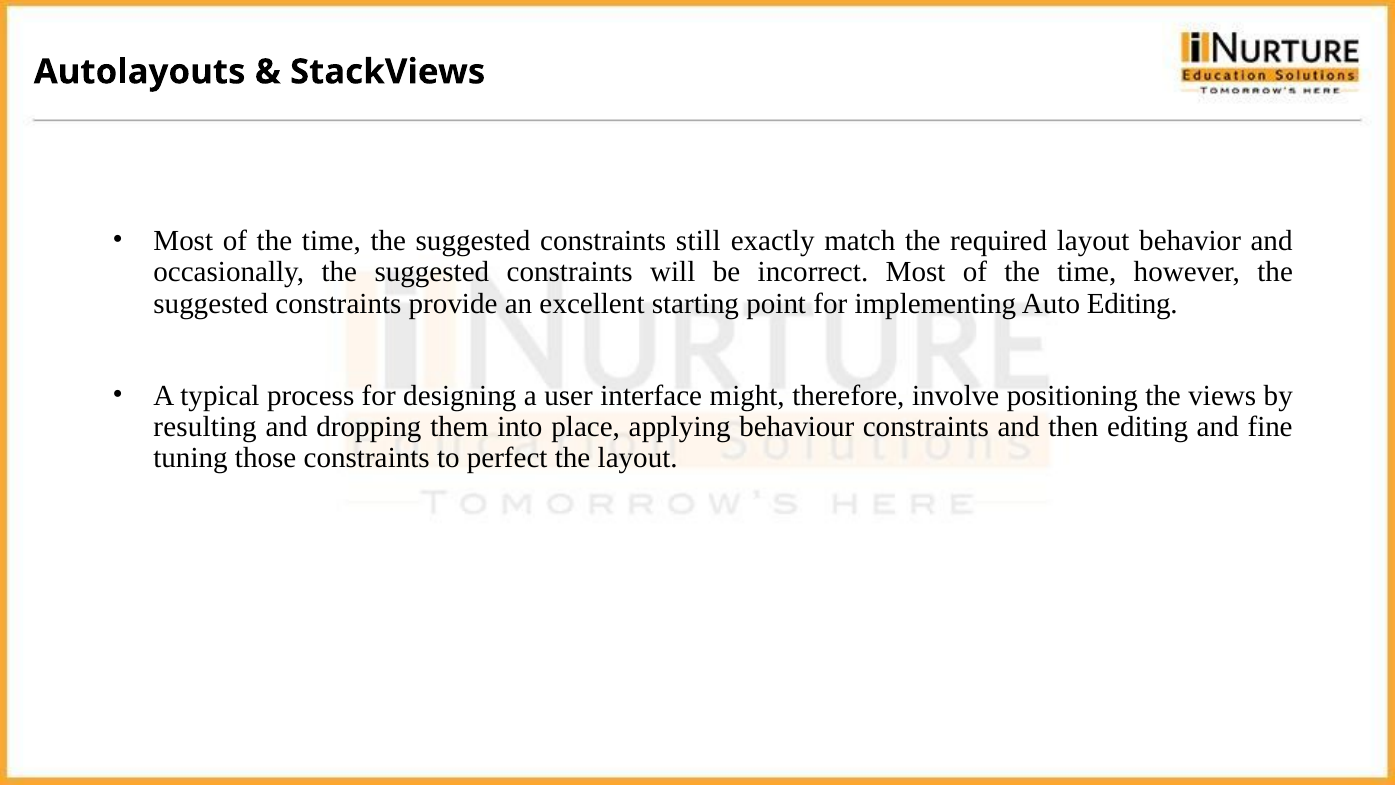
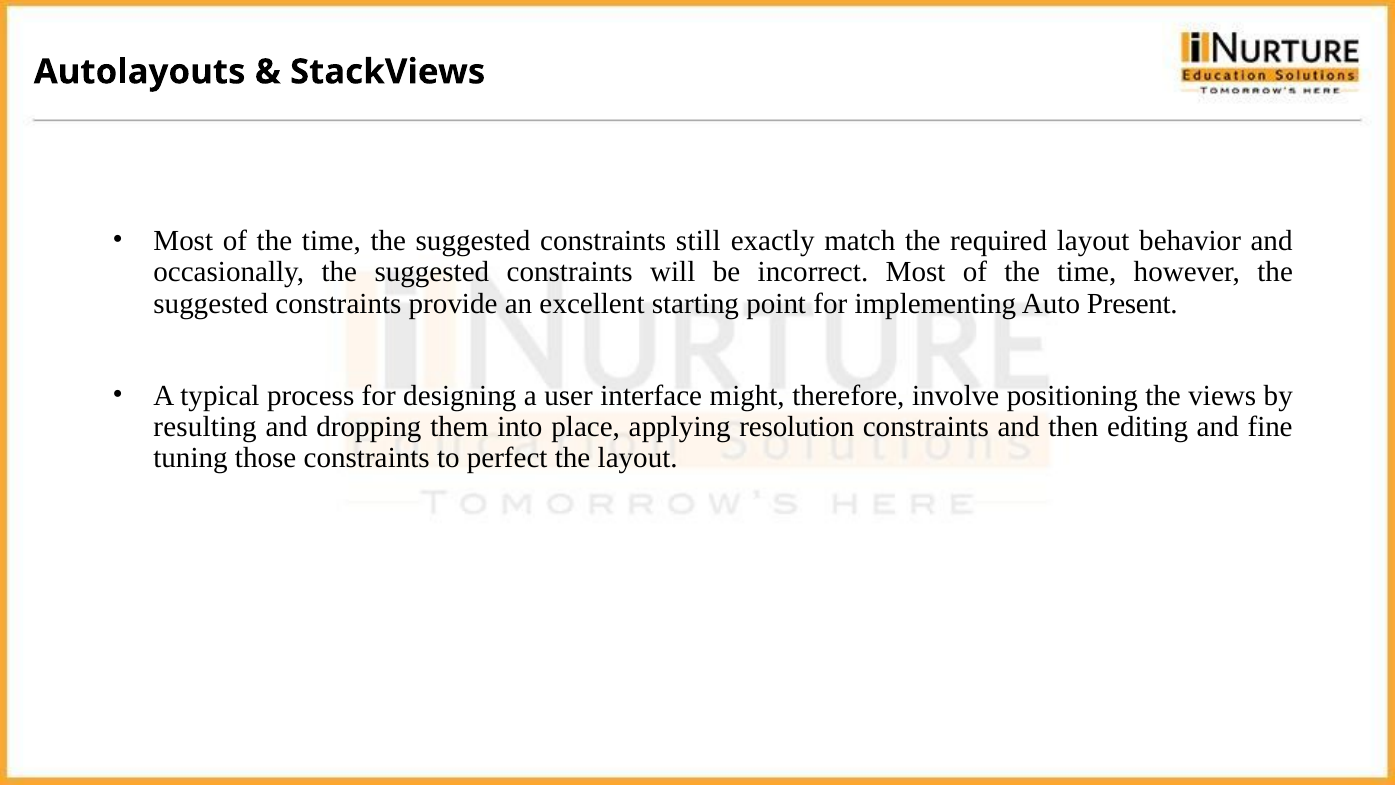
Auto Editing: Editing -> Present (1132, 303)
behaviour: behaviour -> resolution (797, 427)
